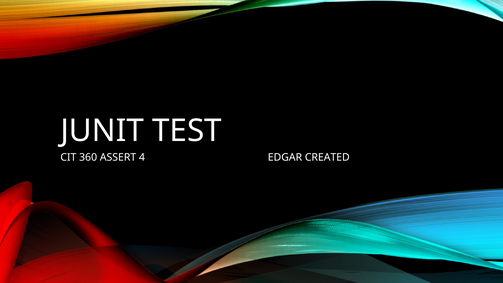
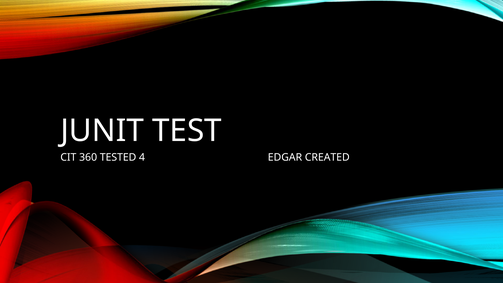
ASSERT: ASSERT -> TESTED (118, 157)
